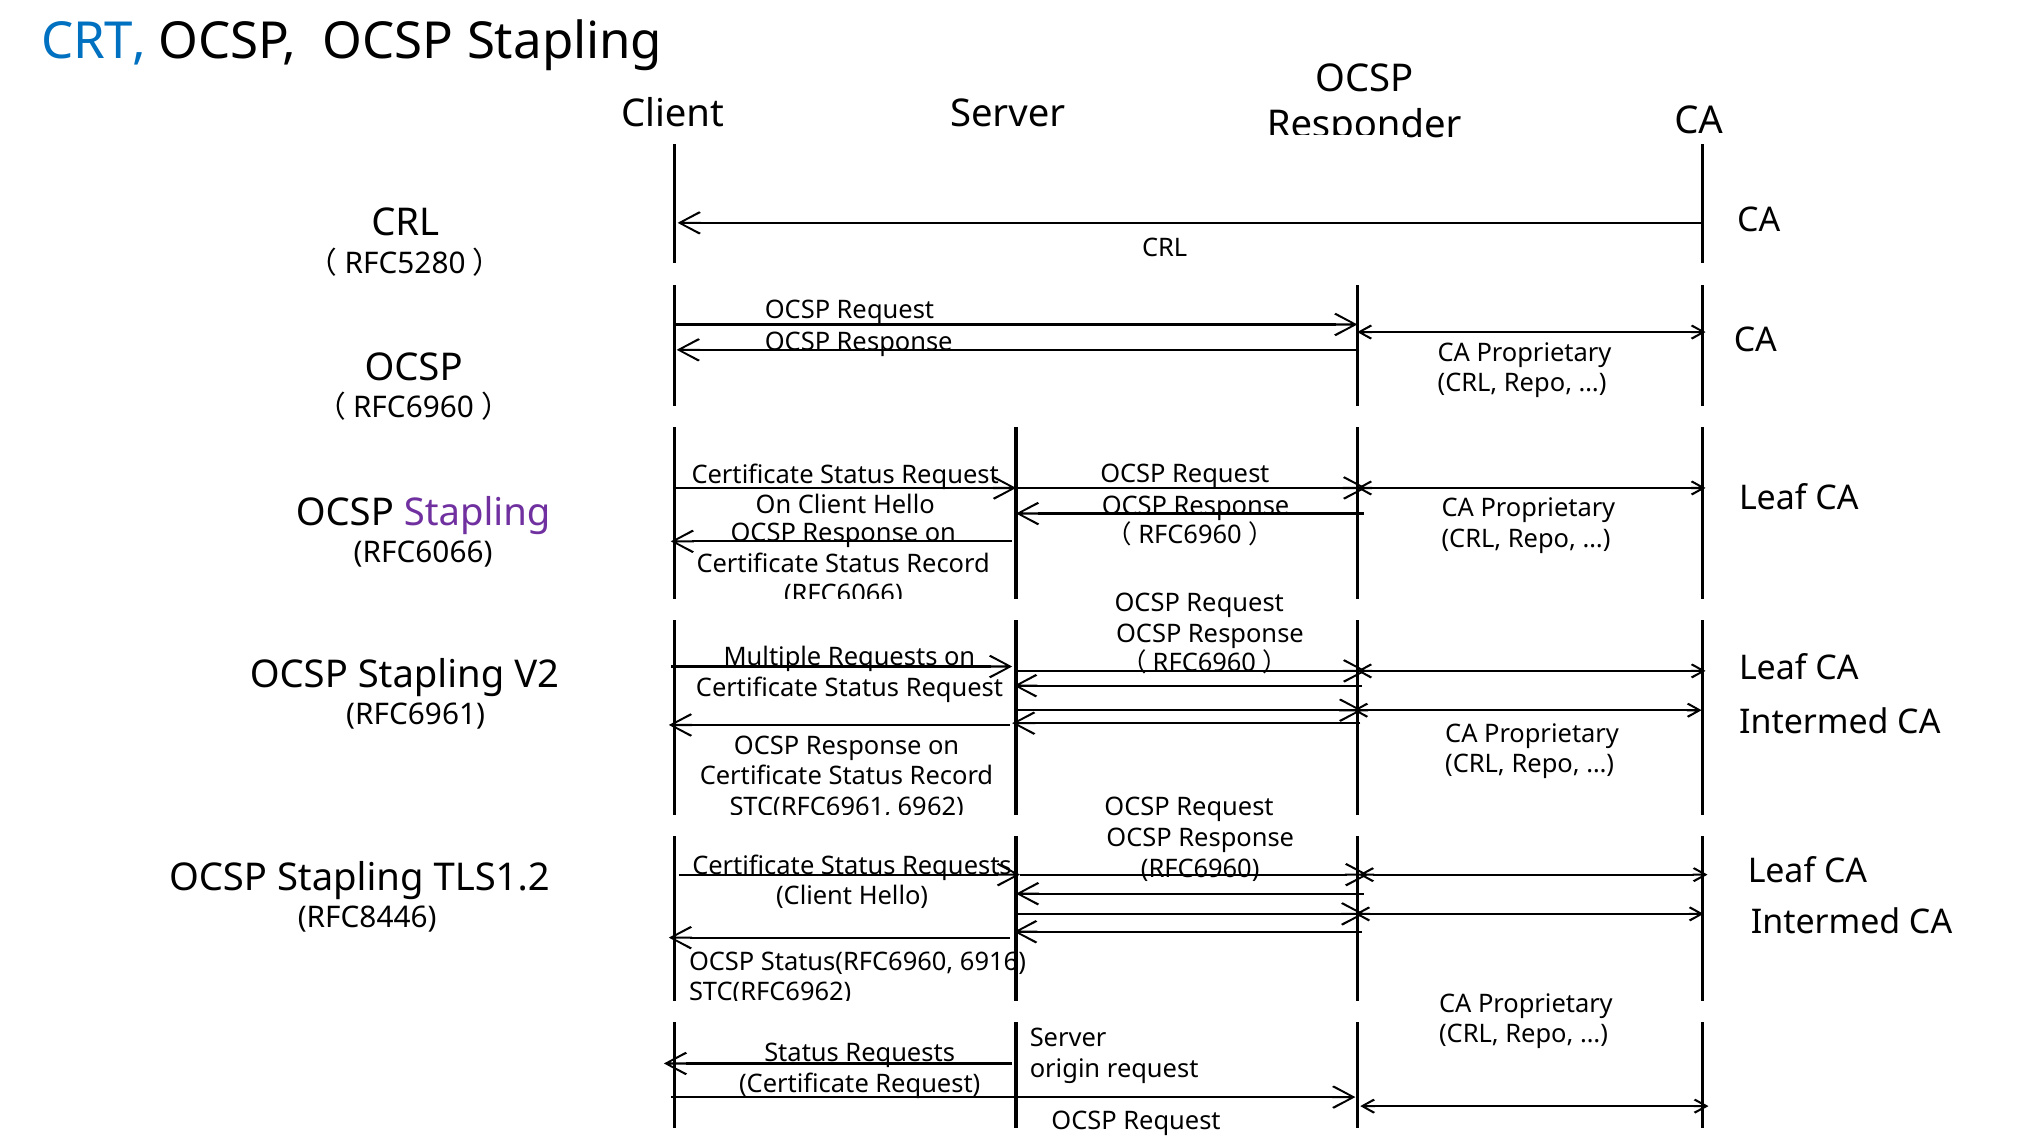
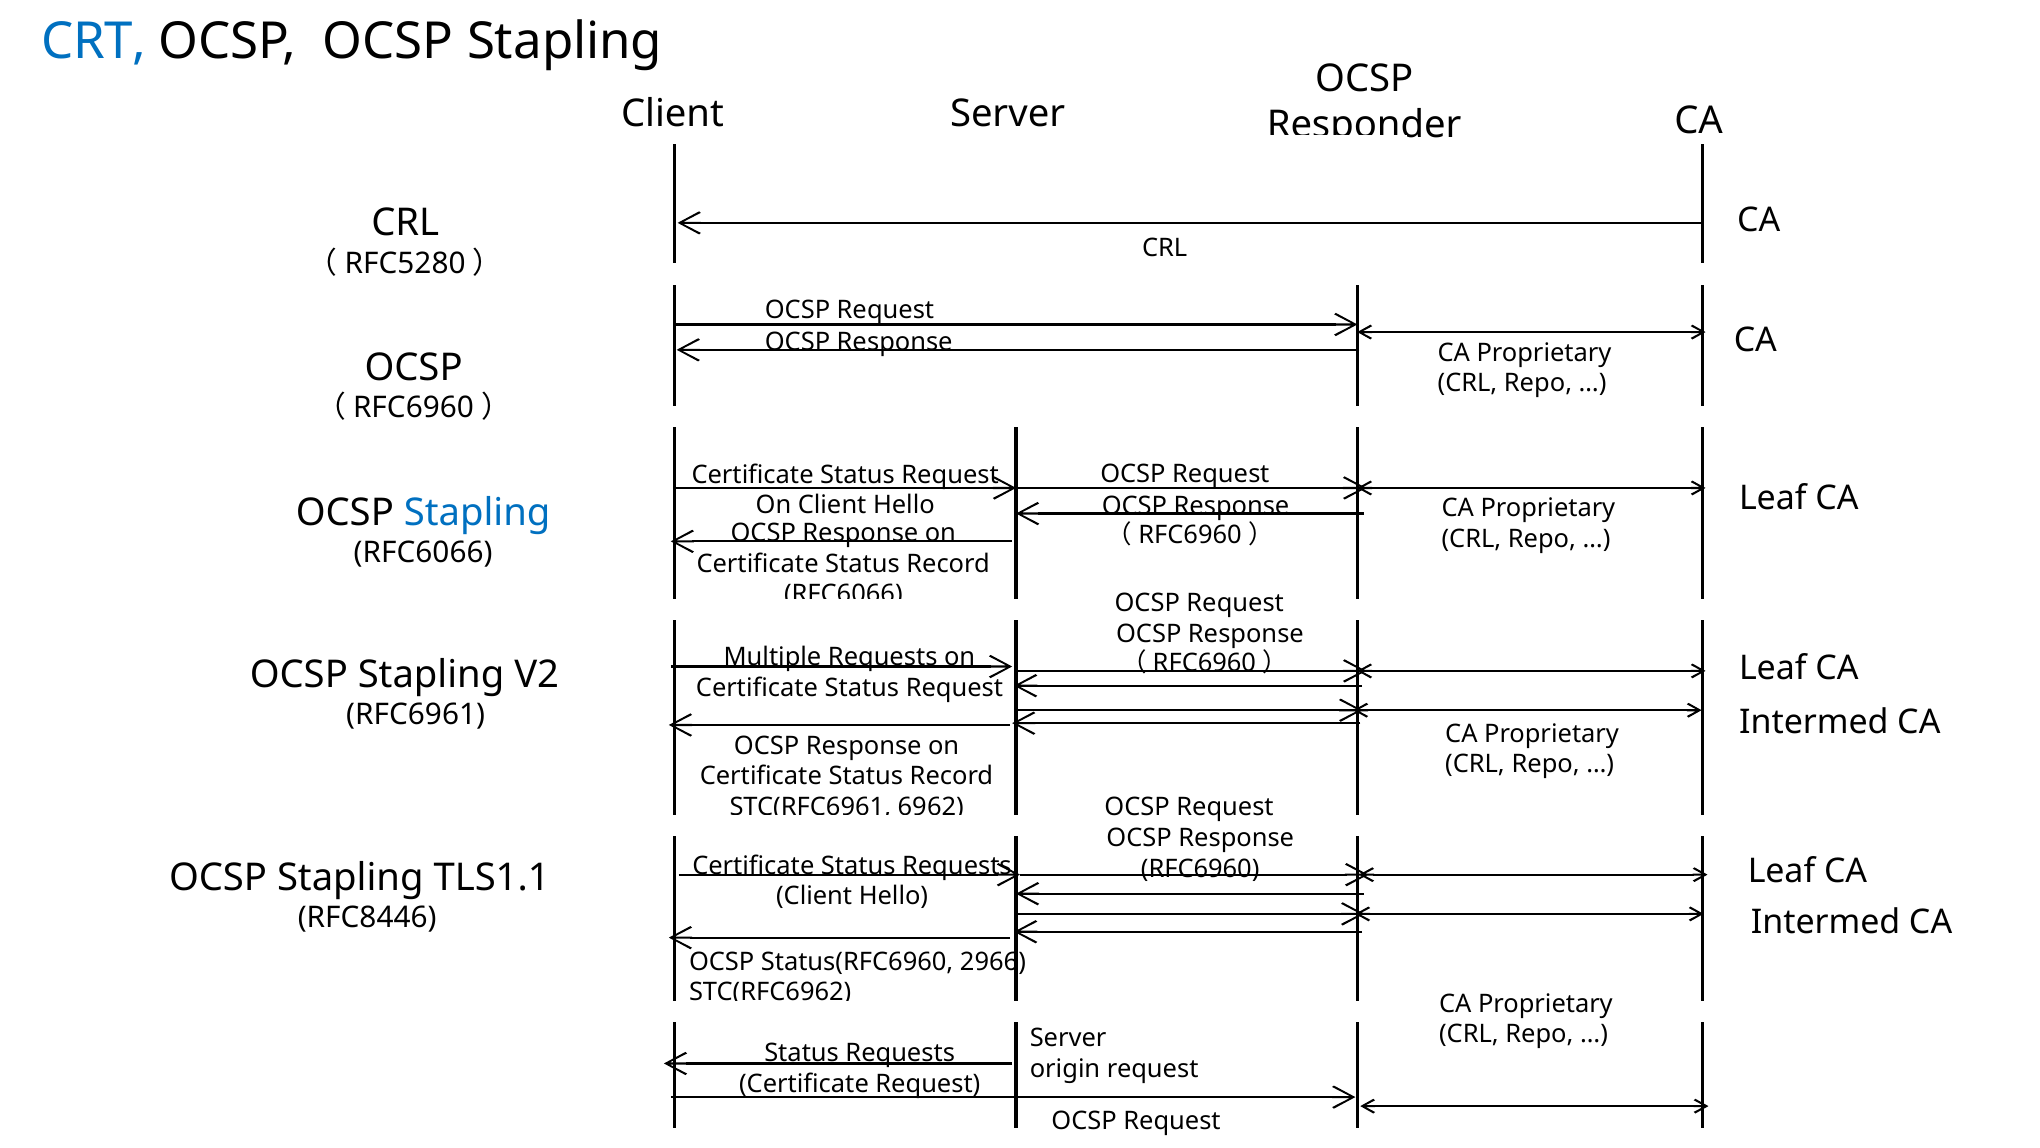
Stapling colour: purple -> blue (477, 513)
TLS1.2: TLS1.2 -> TLS1.1 (492, 877)
6916: 6916 -> 2966 (993, 961)
